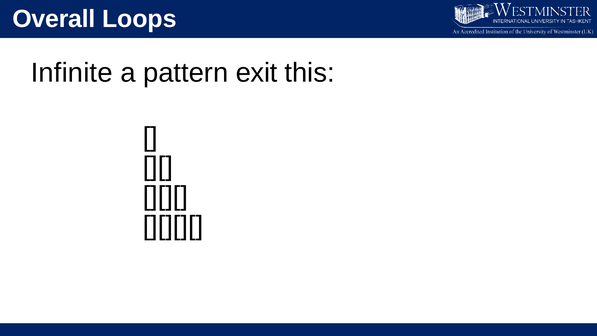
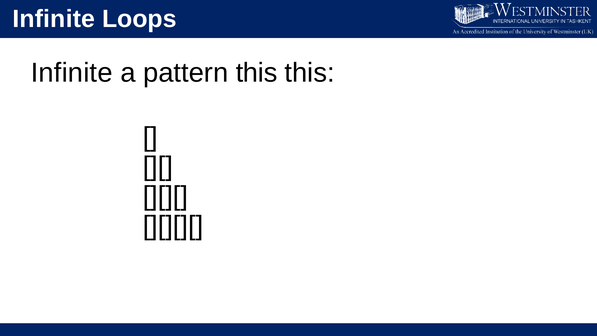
Overall: Overall -> Infinite (54, 19)
pattern exit: exit -> this (257, 73)
